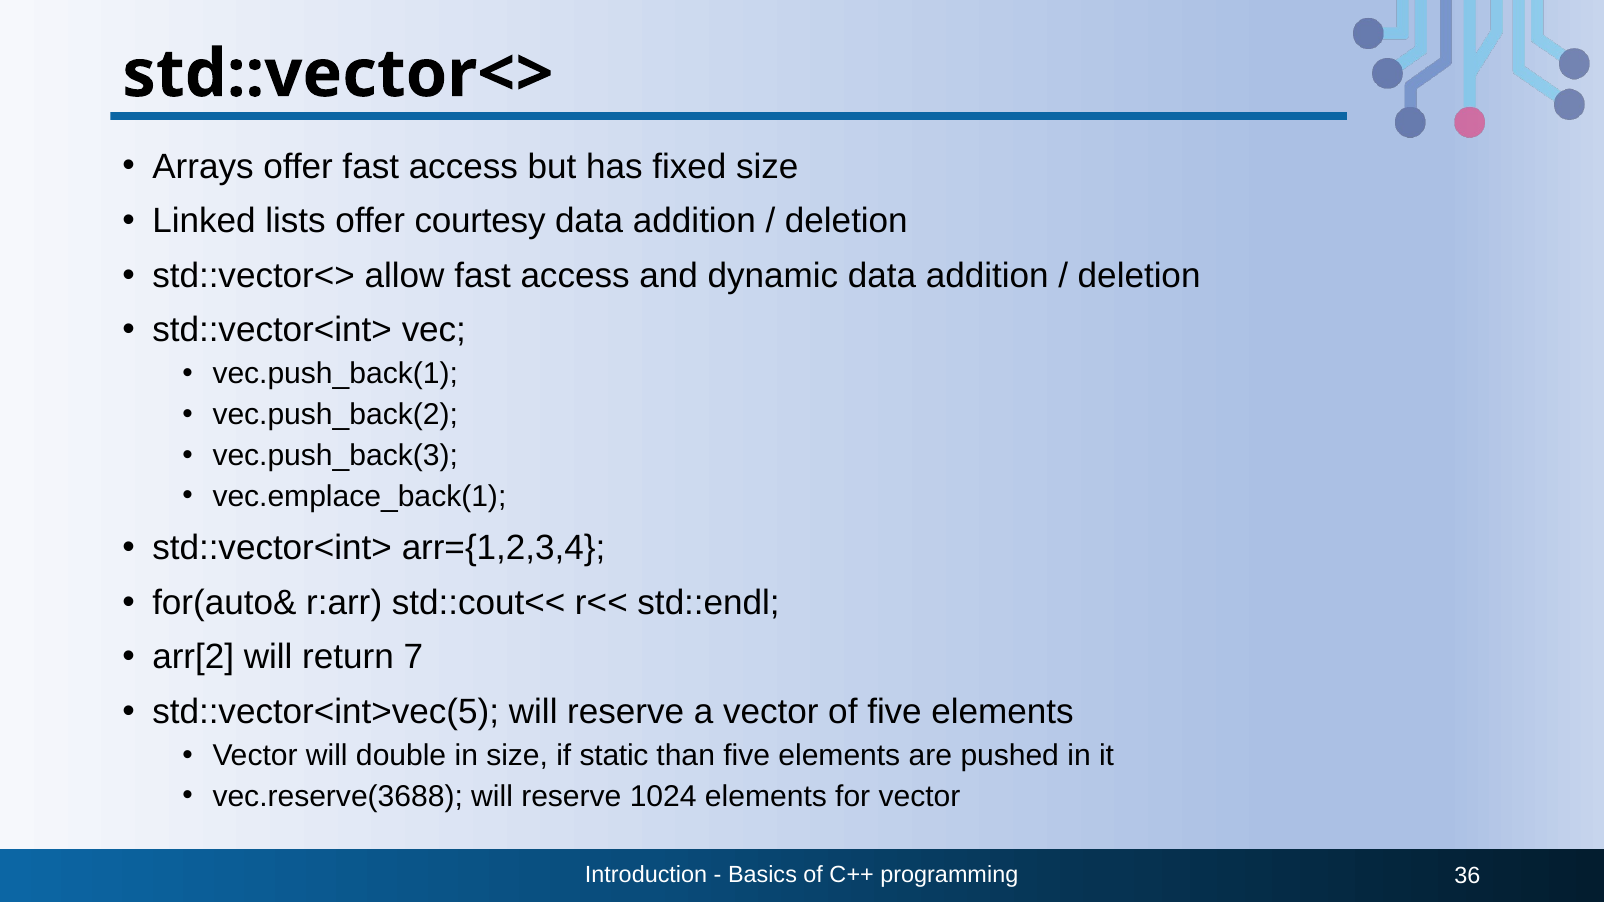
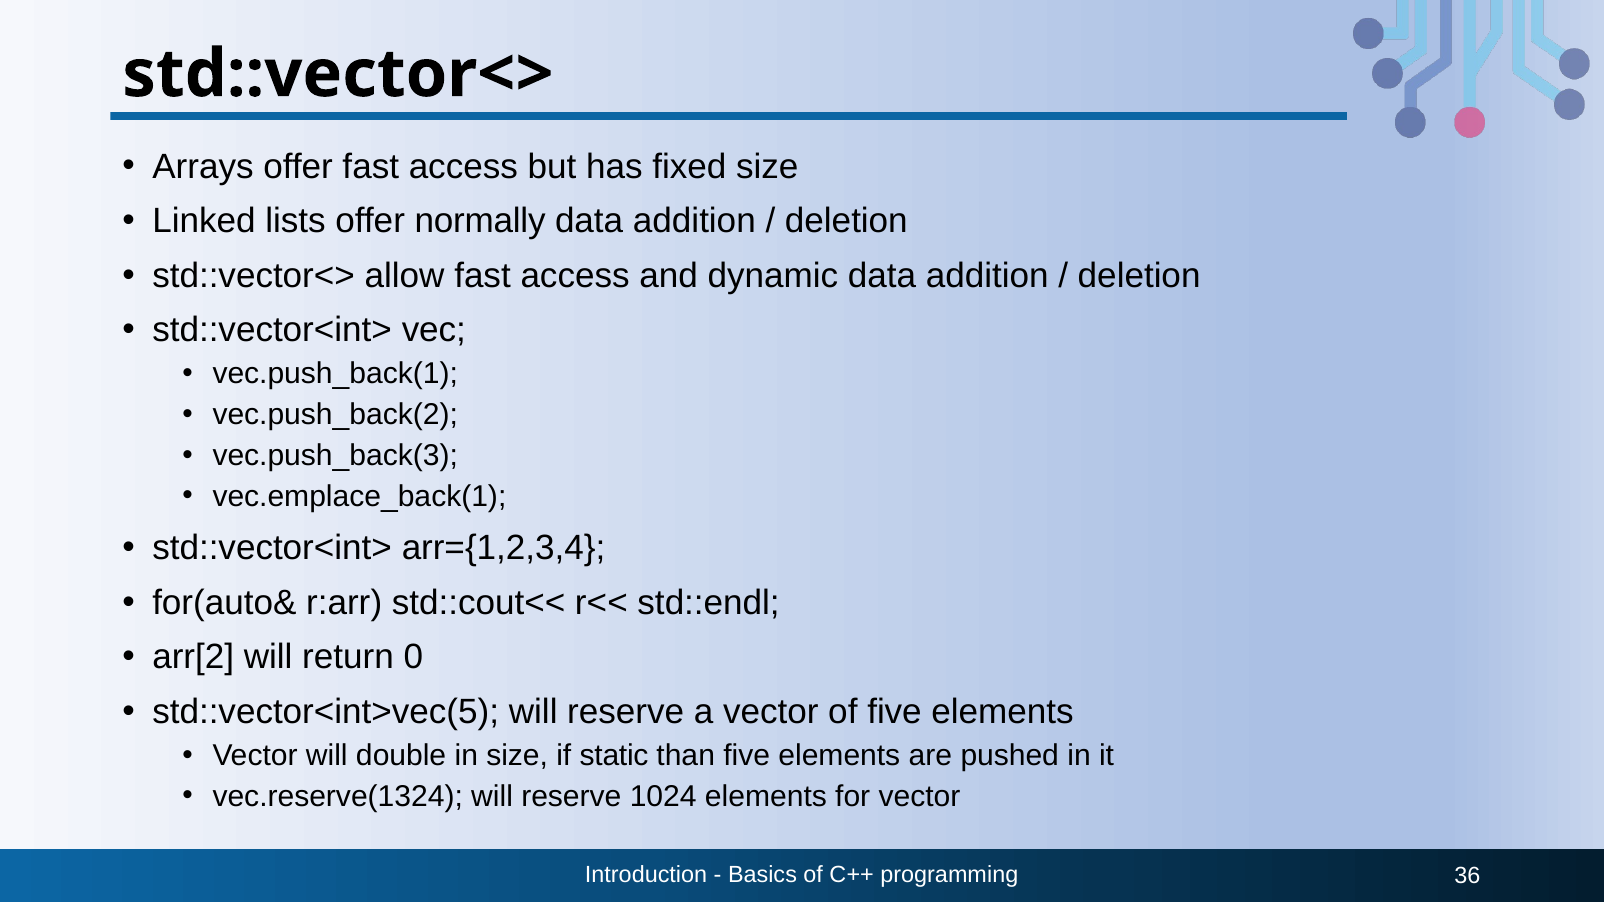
courtesy: courtesy -> normally (480, 221)
7: 7 -> 0 (413, 657)
vec.reserve(3688: vec.reserve(3688 -> vec.reserve(1324 (338, 796)
